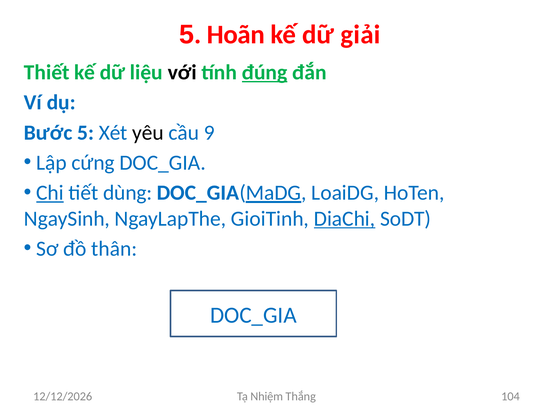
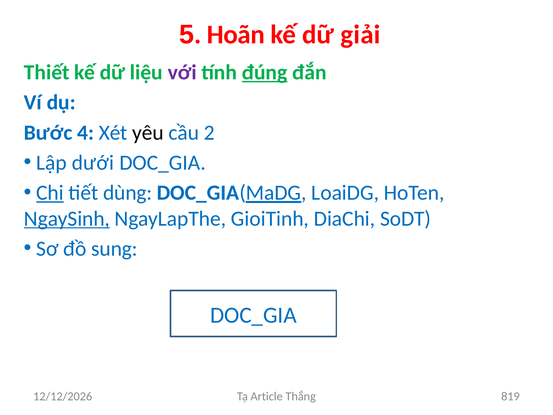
với colour: black -> purple (182, 72)
Bước 5: 5 -> 4 (86, 133)
9: 9 -> 2 (209, 133)
cứng: cứng -> dưới (93, 163)
NgaySinh underline: none -> present (67, 218)
DiaChi underline: present -> none (345, 218)
thân: thân -> sung (114, 249)
Nhiệm: Nhiệm -> Article (267, 396)
104: 104 -> 819 (510, 396)
